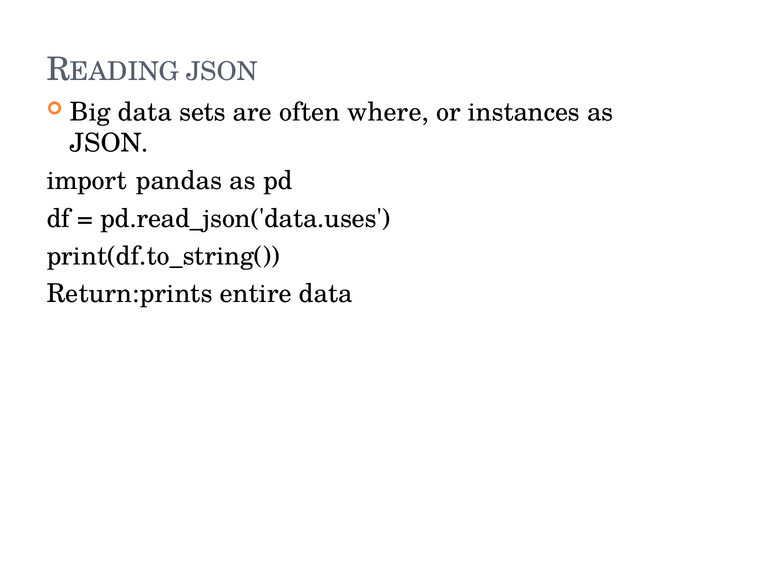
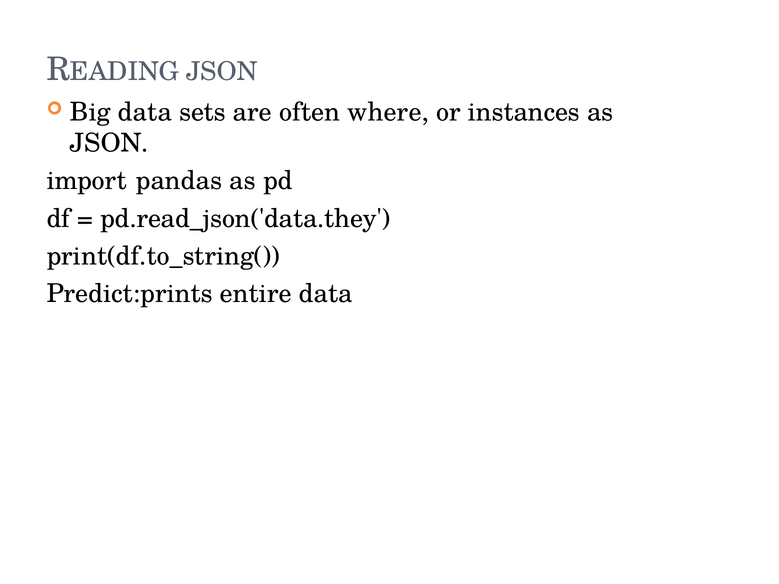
pd.read_json('data.uses: pd.read_json('data.uses -> pd.read_json('data.they (245, 219)
Return:prints: Return:prints -> Predict:prints (130, 294)
